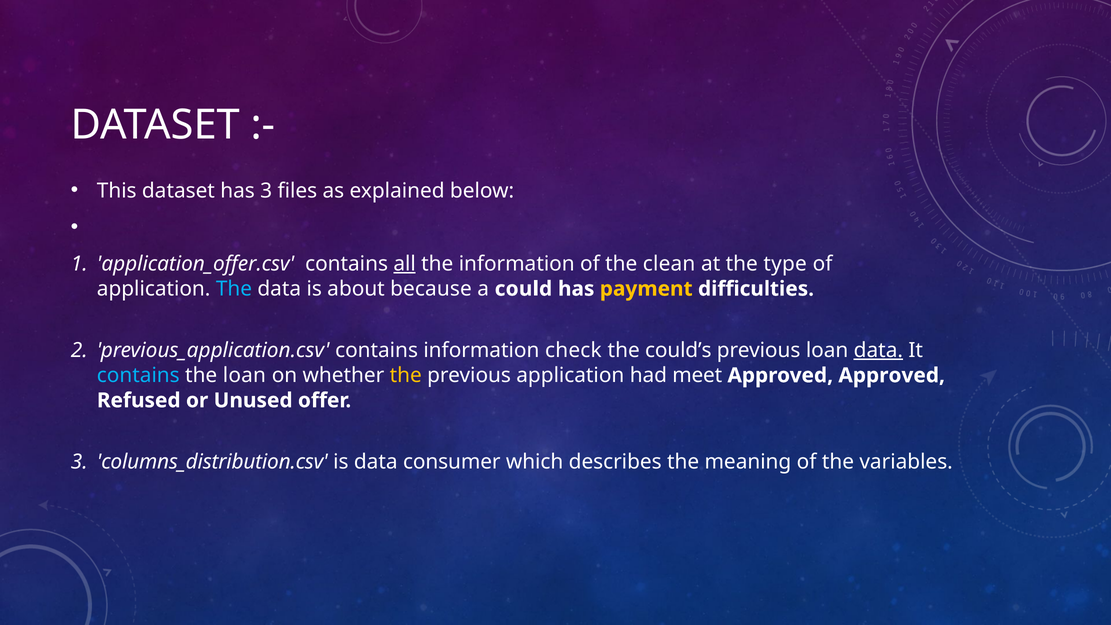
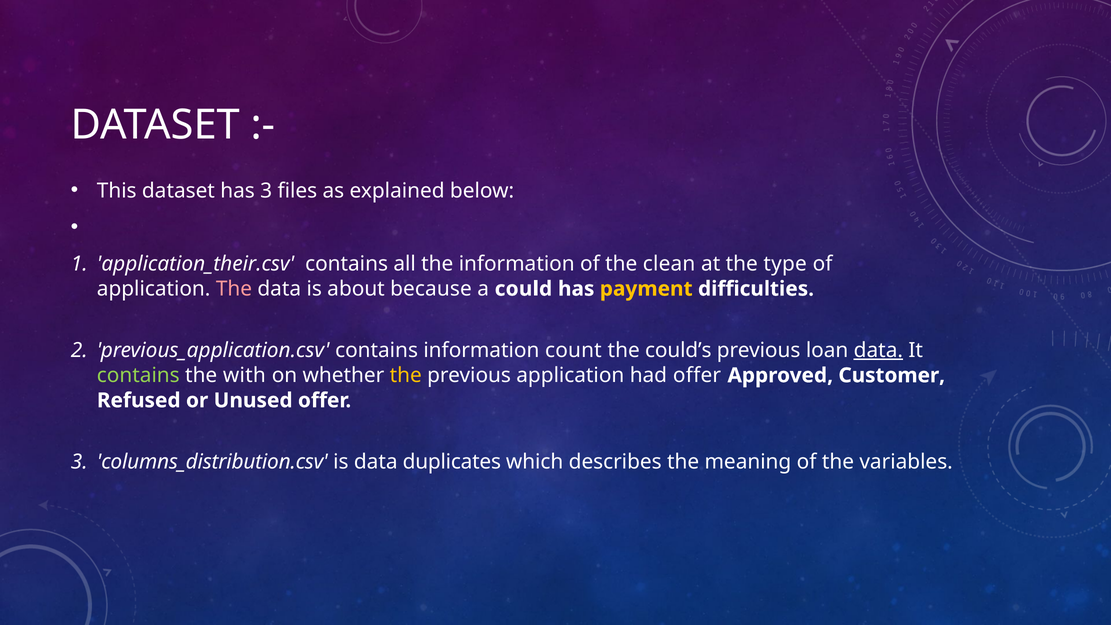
application_offer.csv: application_offer.csv -> application_their.csv (196, 264)
all underline: present -> none (405, 264)
The colour: light blue -> pink (234, 289)
check: check -> count (573, 350)
contains colour: light blue -> light green (138, 375)
the loan: loan -> with (244, 375)
had meet: meet -> offer (697, 375)
Approved Approved: Approved -> Customer (892, 375)
consumer: consumer -> duplicates (452, 462)
